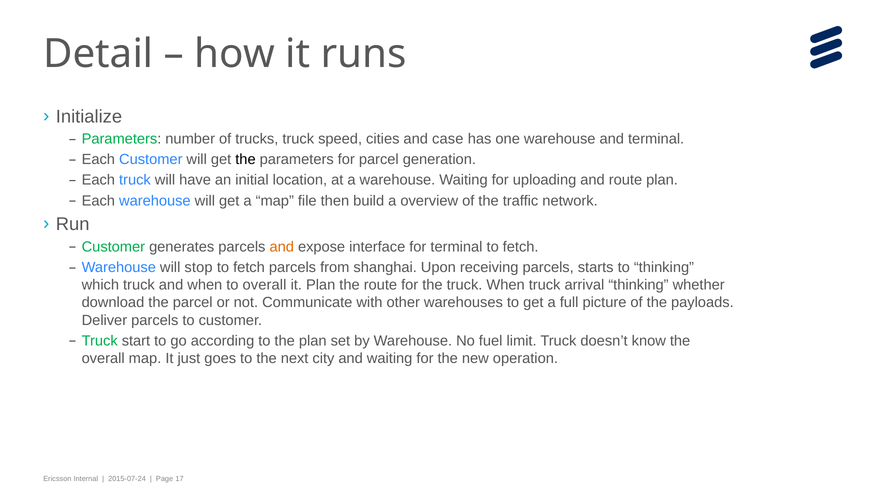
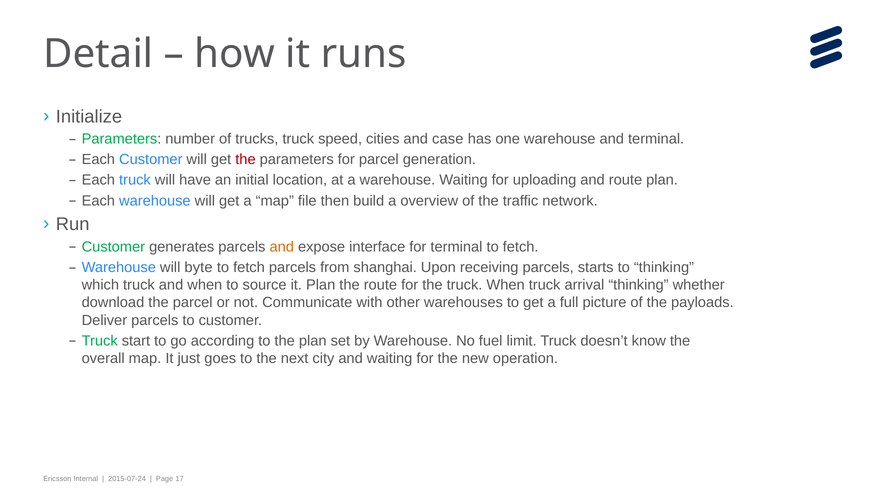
the colour: black -> red (245, 160)
stop: stop -> byte (199, 268)
to overall: overall -> source (265, 285)
